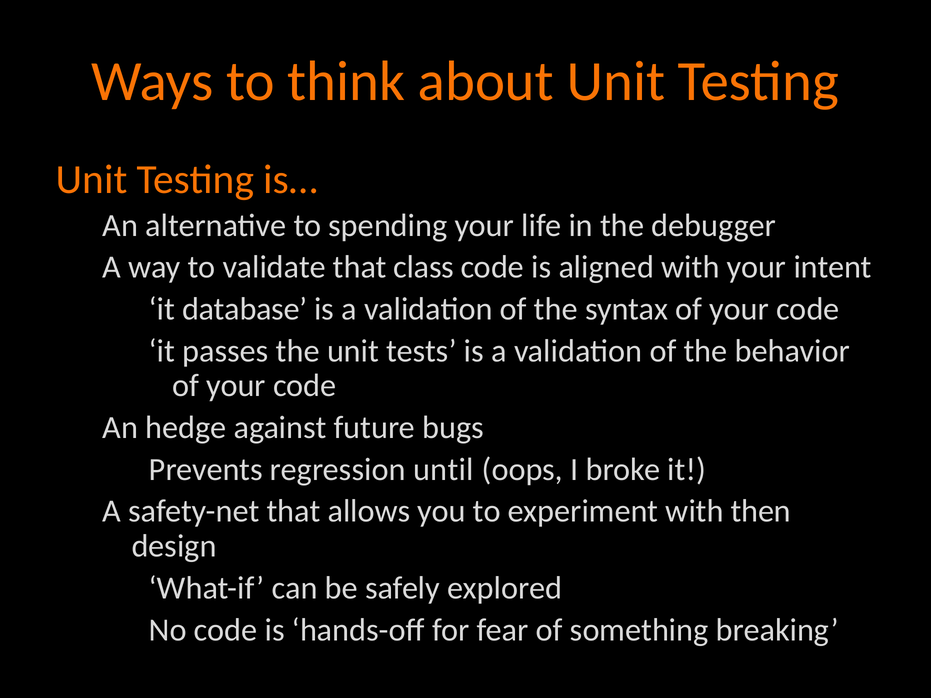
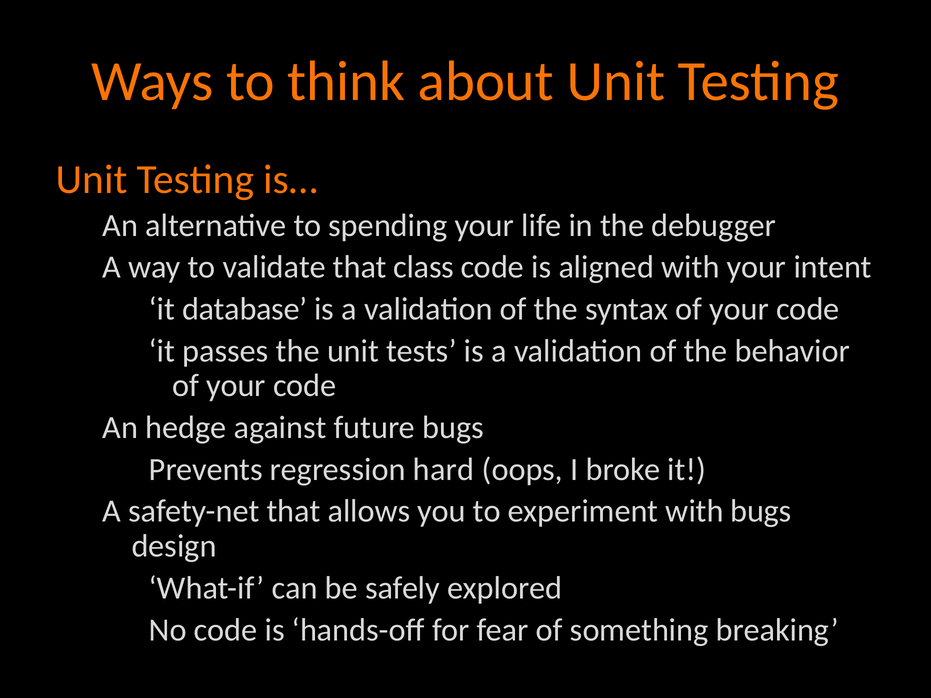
until: until -> hard (444, 470)
with then: then -> bugs (761, 511)
